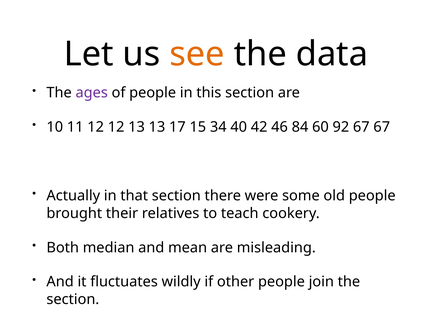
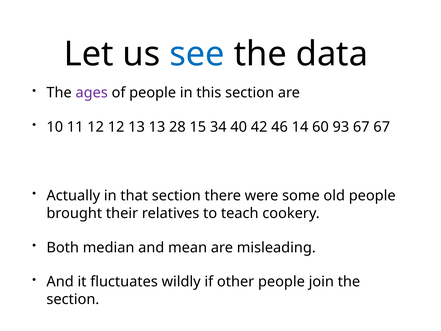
see colour: orange -> blue (197, 54)
17: 17 -> 28 (177, 127)
84: 84 -> 14 (300, 127)
92: 92 -> 93 (341, 127)
